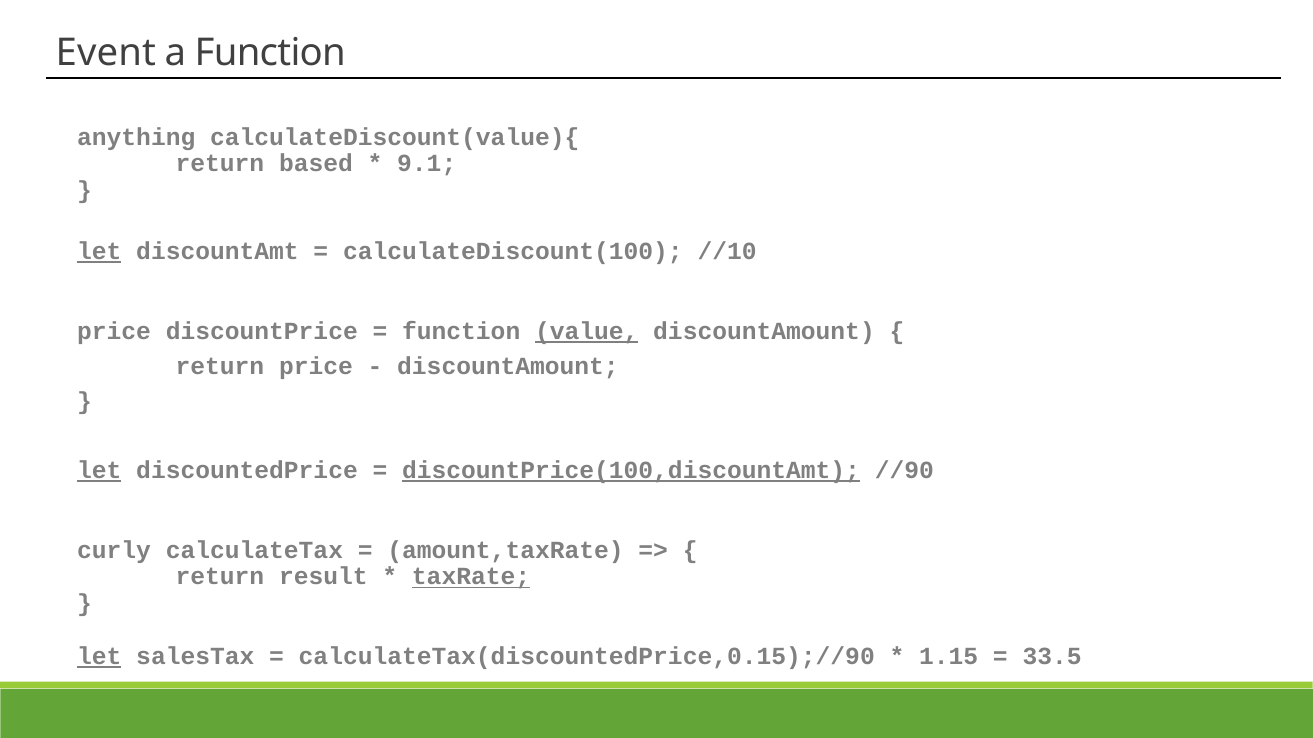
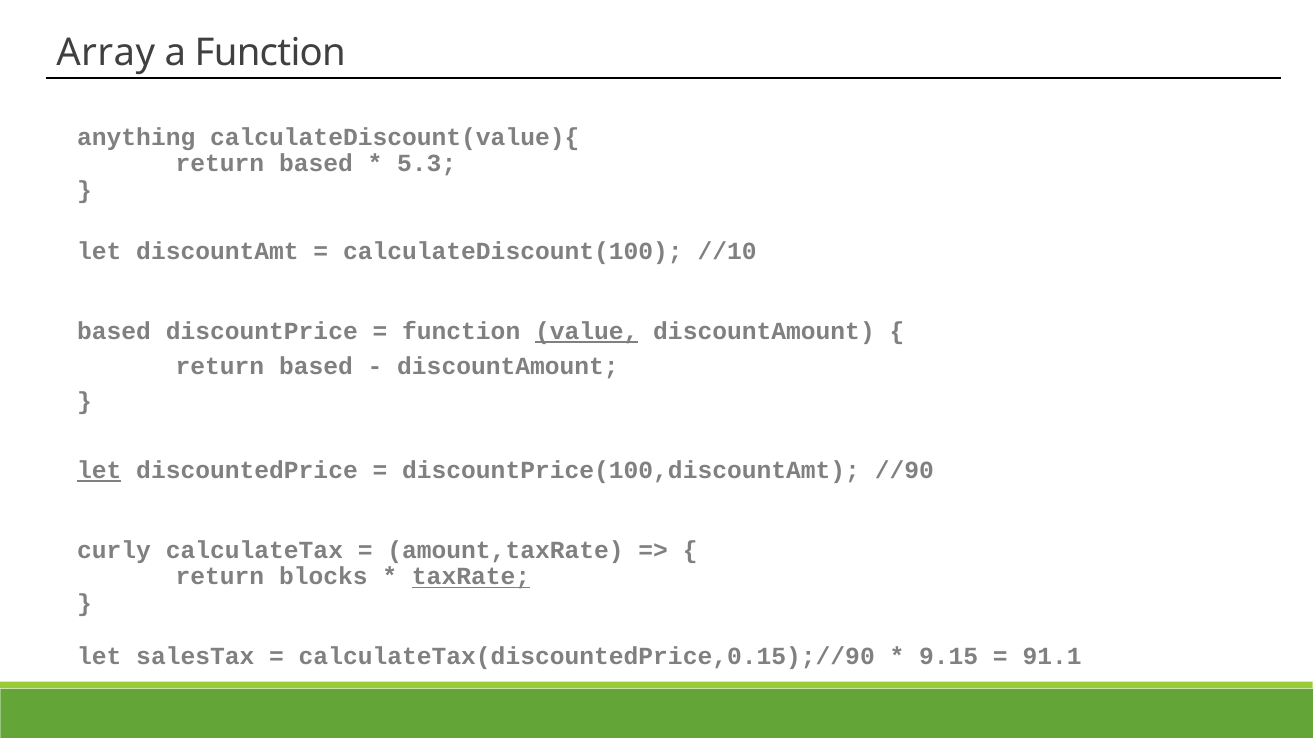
Event: Event -> Array (106, 53)
9.1: 9.1 -> 5.3 (427, 164)
let underline: present -> none (99, 252)
price: price -> based (114, 332)
price: price -> based (316, 366)
discountPrice(100,discountAmt underline: present -> none (631, 471)
result: result -> blocks (323, 577)
let underline: present -> none (99, 657)
1.15: 1.15 -> 9.15 (949, 657)
33.5: 33.5 -> 91.1 (1052, 657)
